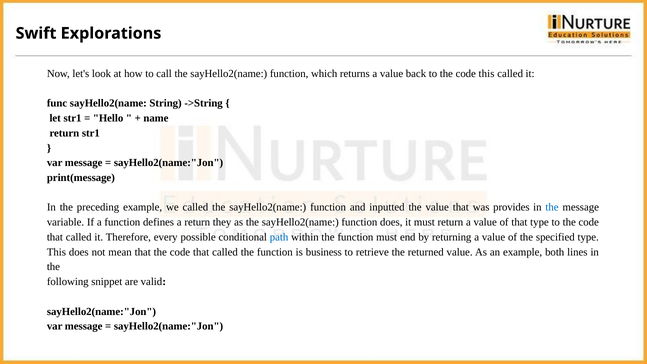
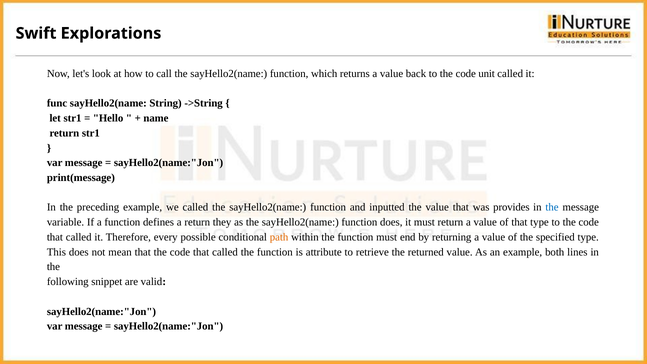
code this: this -> unit (487, 74)
path colour: blue -> orange (279, 237)
business: business -> attribute (324, 252)
